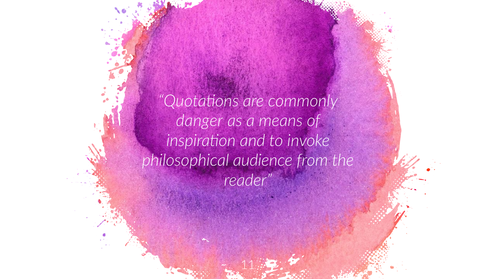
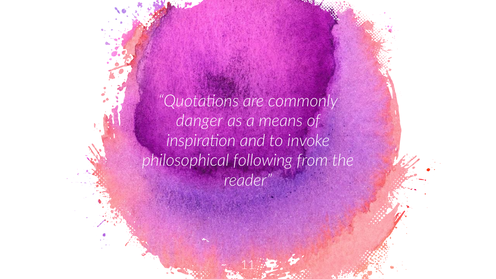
audience: audience -> following (263, 161)
